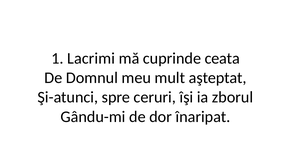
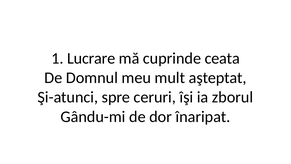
Lacrimi: Lacrimi -> Lucrare (91, 58)
